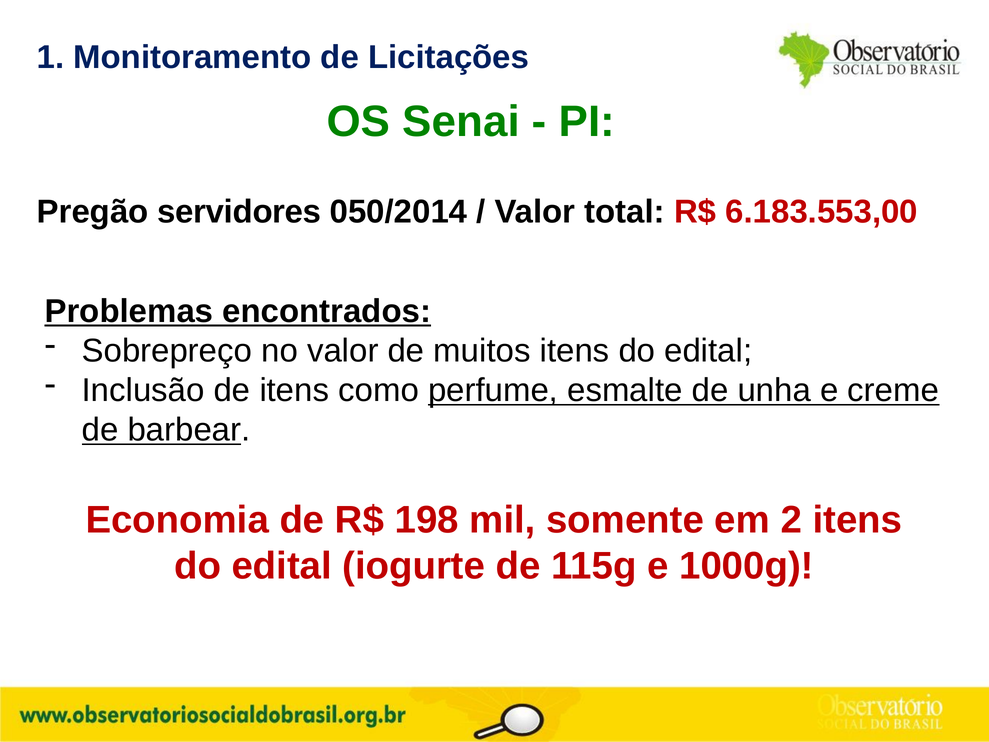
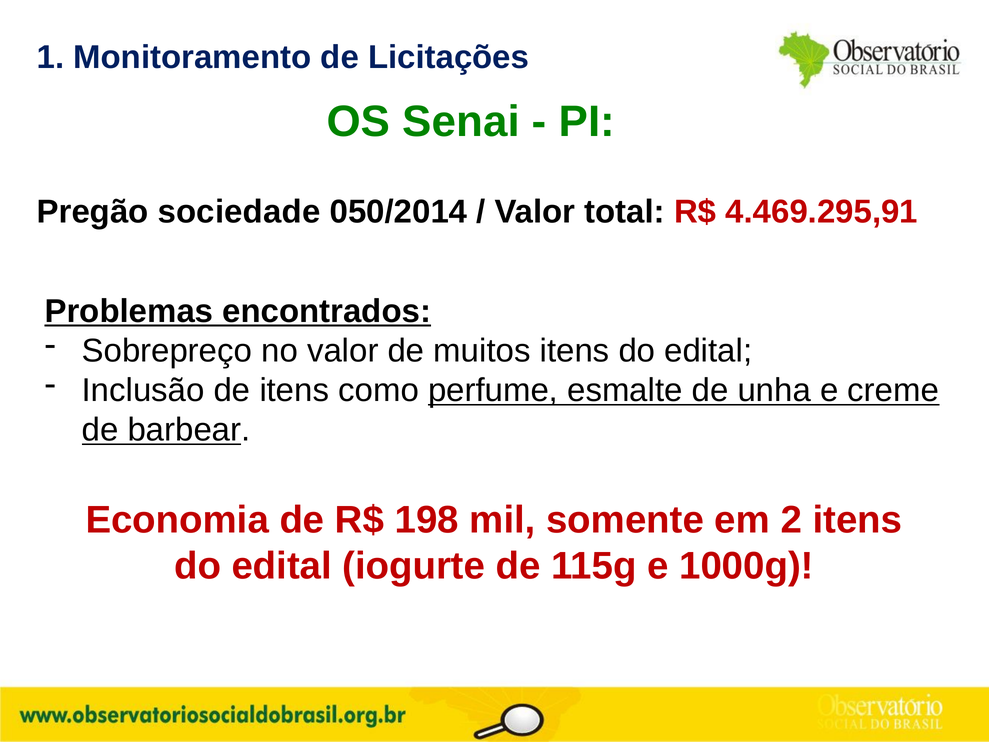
servidores: servidores -> sociedade (239, 212)
6.183.553,00: 6.183.553,00 -> 4.469.295,91 (822, 212)
